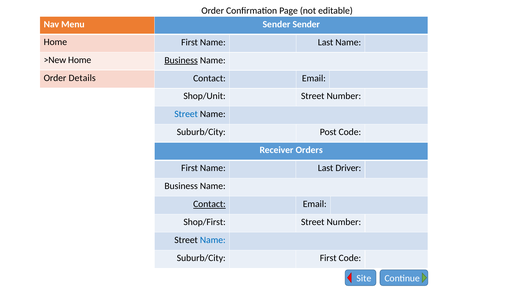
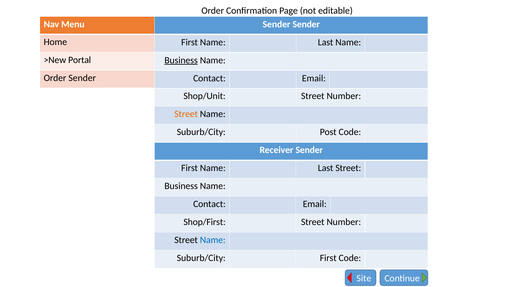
>New Home: Home -> Portal (80, 60)
Order Details: Details -> Sender (82, 78)
Street colour: blue -> orange (186, 114)
Receiver Orders: Orders -> Sender (309, 150)
Last Driver: Driver -> Street (348, 168)
Contact underline: present -> none (209, 204)
